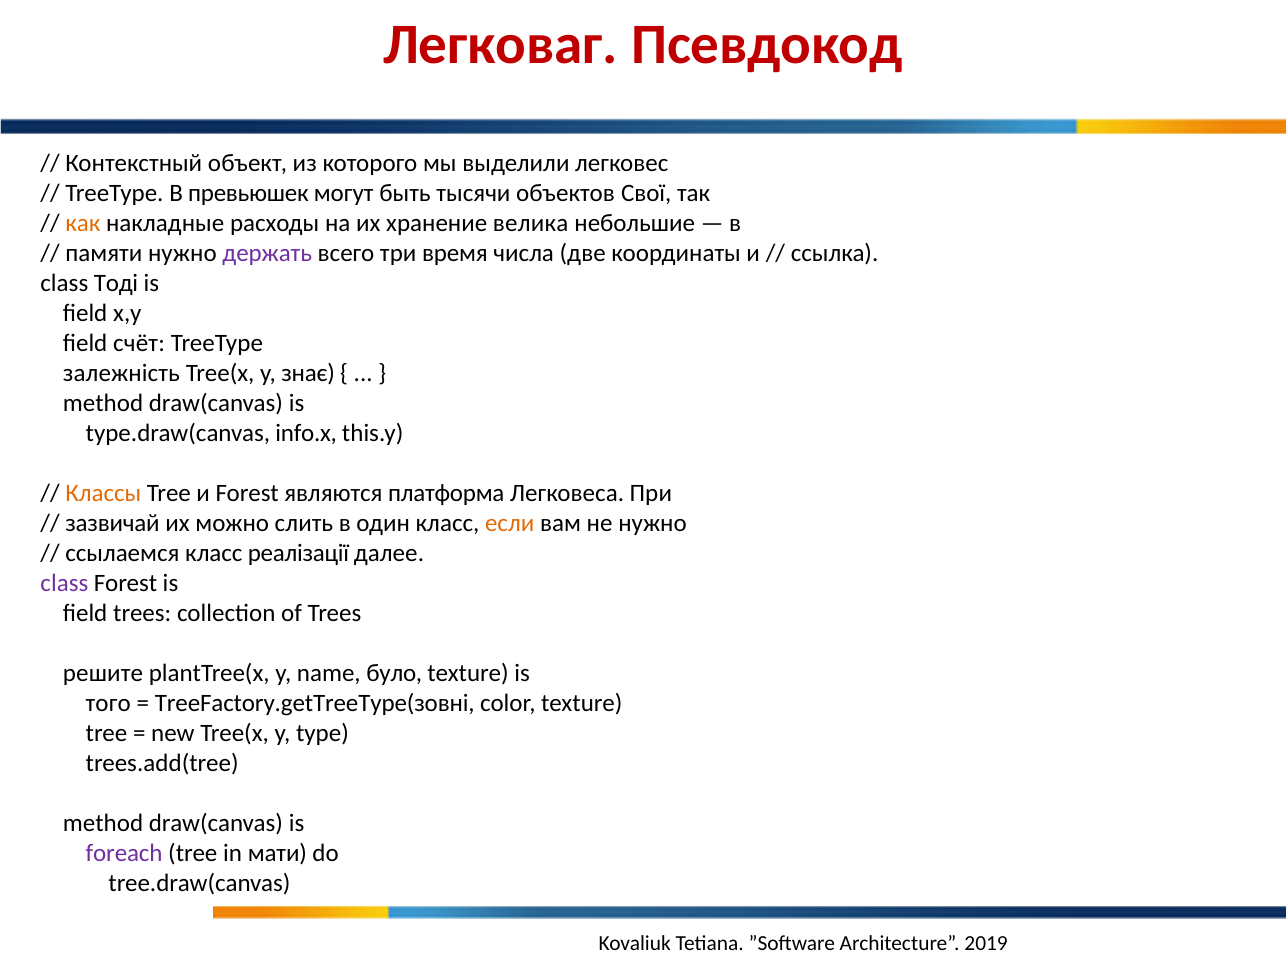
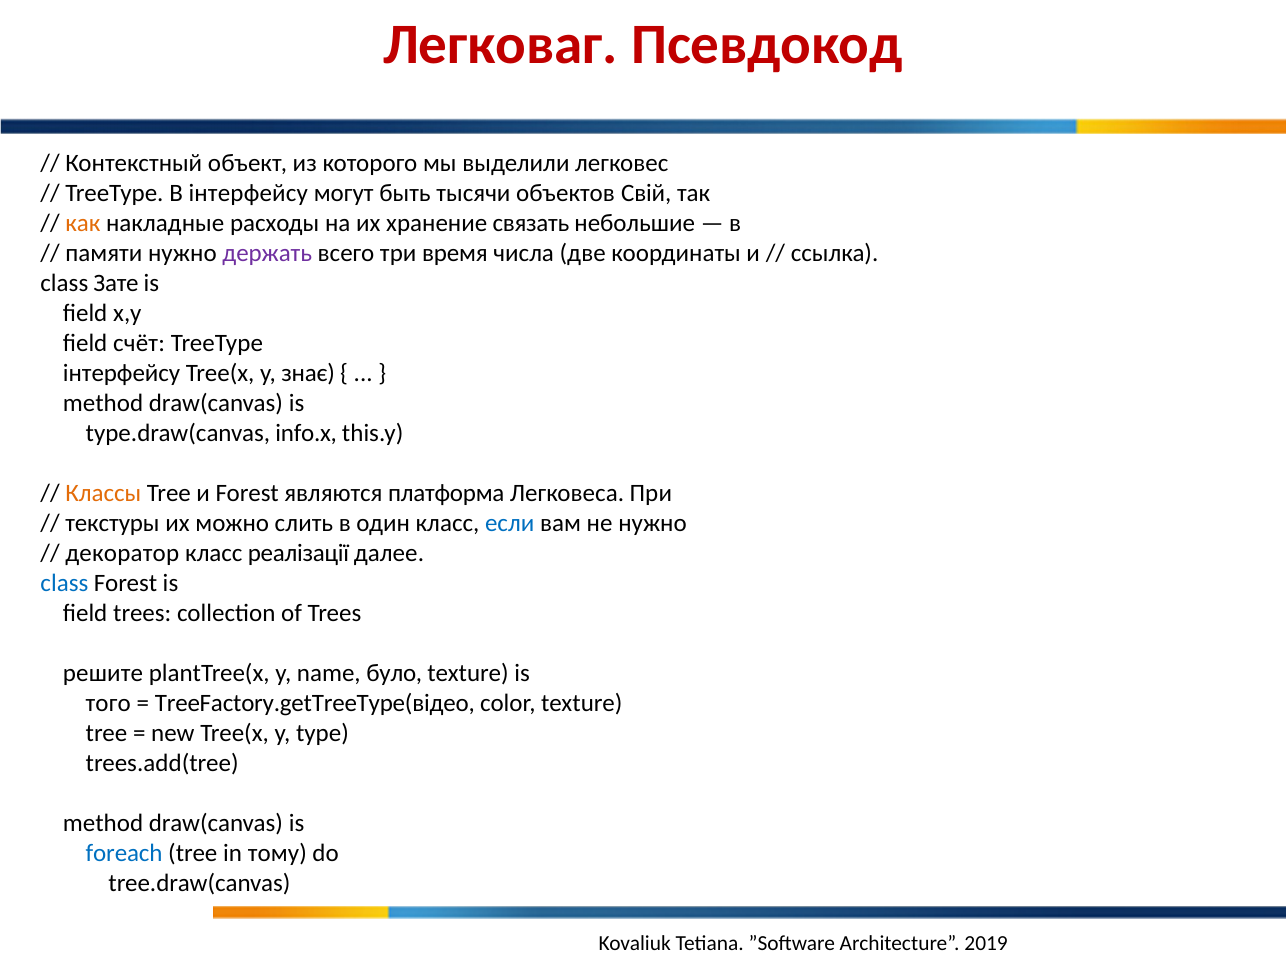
В превьюшек: превьюшек -> інтерфейсу (248, 193)
Свої: Свої -> Свій (646, 193)
велика: велика -> связать (531, 223)
Тоді: Тоді -> Зате (116, 283)
залежність: залежність -> інтерфейсу (122, 373)
зазвичай: зазвичай -> текстуры (112, 523)
если colour: orange -> blue (510, 523)
ссылаемся: ссылаемся -> декоратор (122, 553)
class colour: purple -> blue (64, 583)
TreeFactory.getTreeType(зовні: TreeFactory.getTreeType(зовні -> TreeFactory.getTreeType(відео (315, 704)
foreach colour: purple -> blue (124, 854)
мати: мати -> тому (277, 854)
